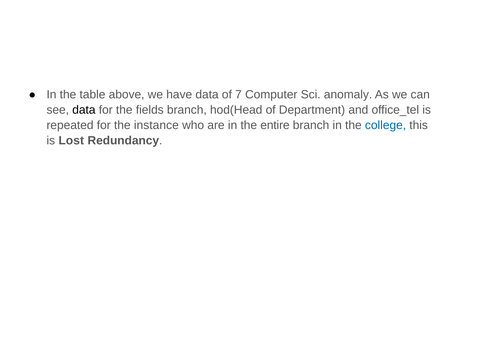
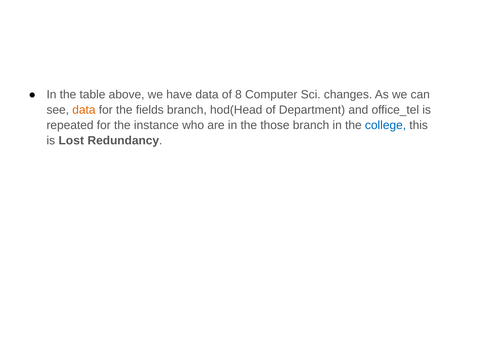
7: 7 -> 8 (238, 95)
anomaly: anomaly -> changes (348, 95)
data colour: black -> orange (84, 110)
entire: entire -> those (275, 125)
